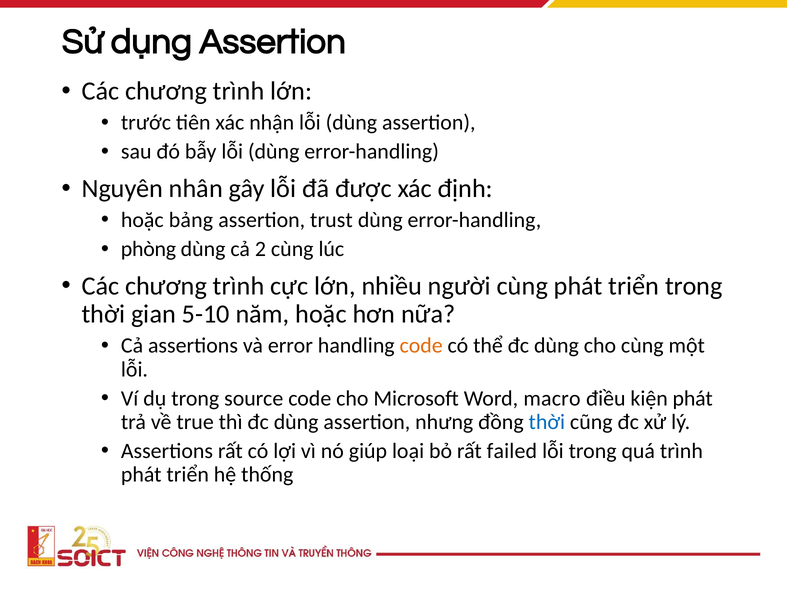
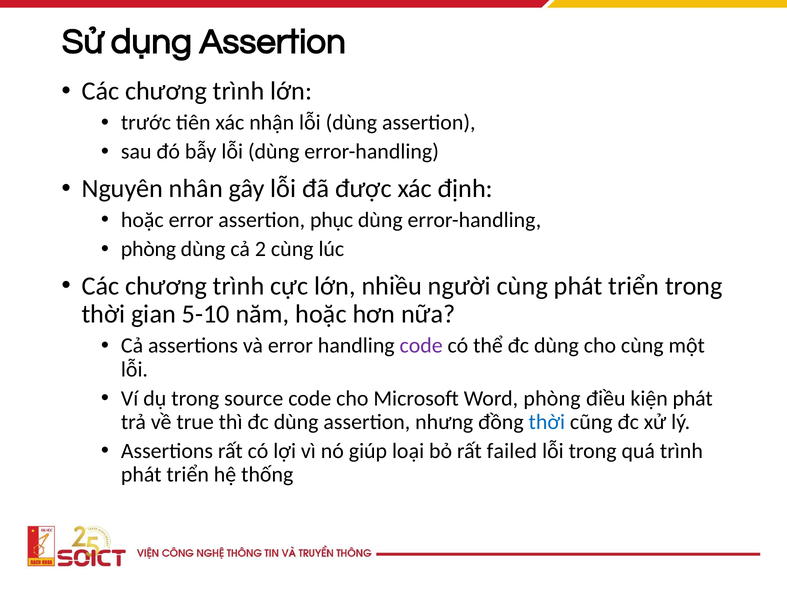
hoặc bảng: bảng -> error (191, 220)
trust: trust -> phục (332, 220)
code colour: orange -> purple (421, 346)
Word macro: macro -> phòng (552, 399)
